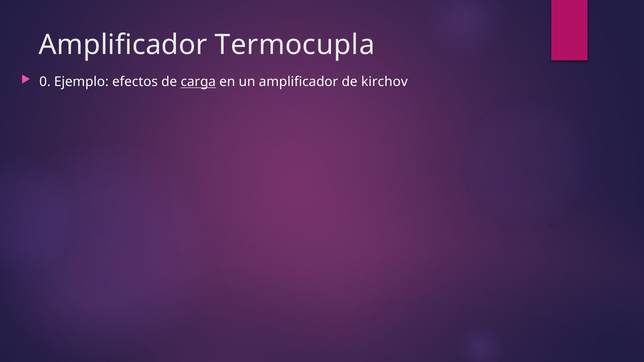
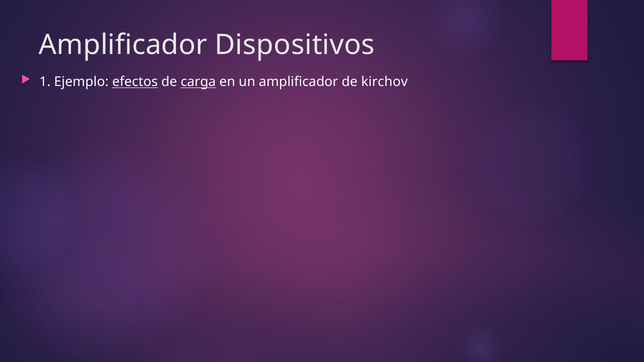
Termocupla: Termocupla -> Dispositivos (295, 45)
0: 0 -> 1 (45, 82)
efectos underline: none -> present (135, 82)
